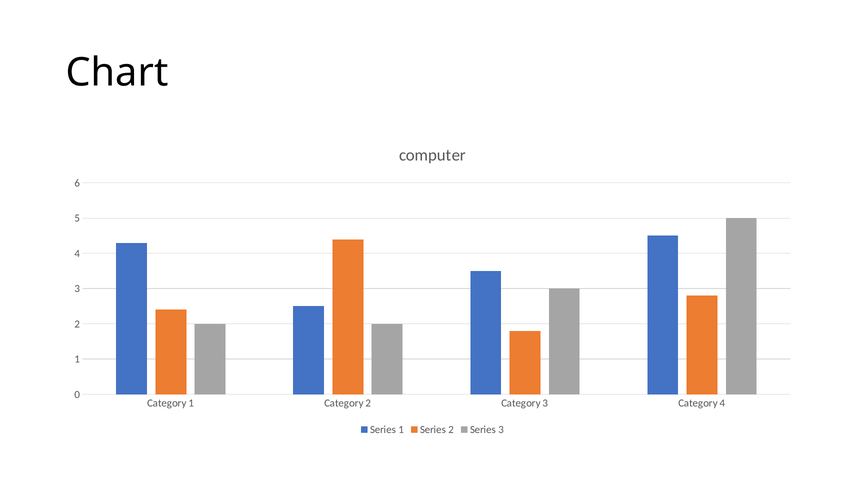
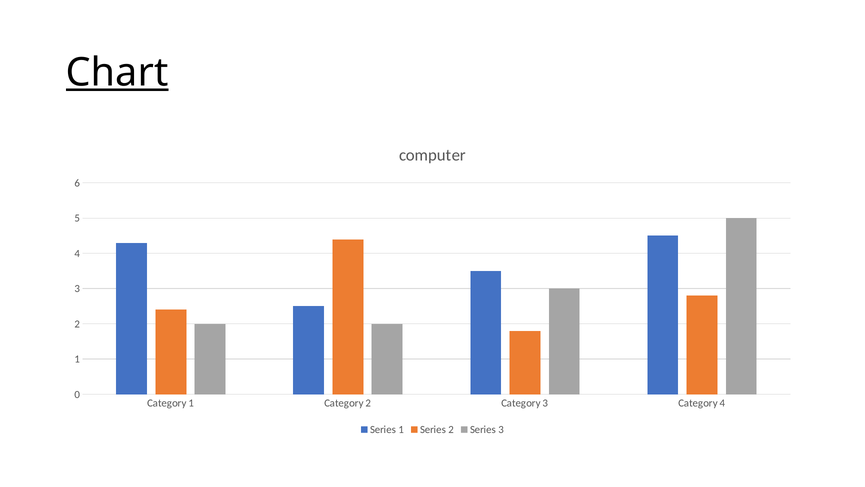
Chart underline: none -> present (117, 73)
